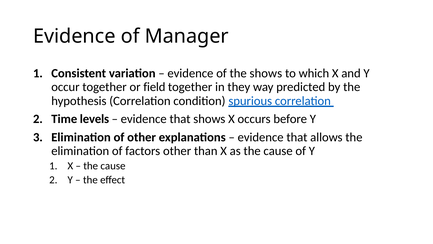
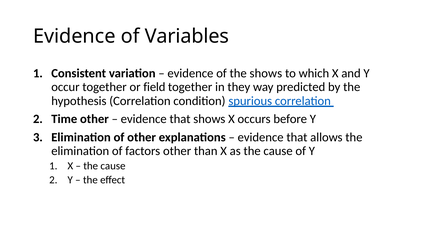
Manager: Manager -> Variables (187, 36)
Time levels: levels -> other (94, 119)
